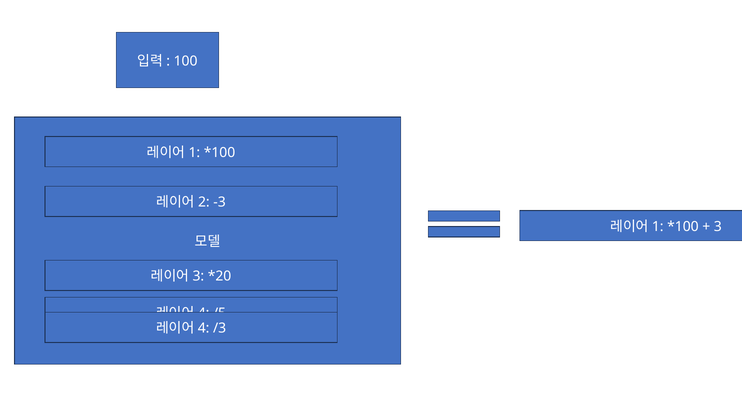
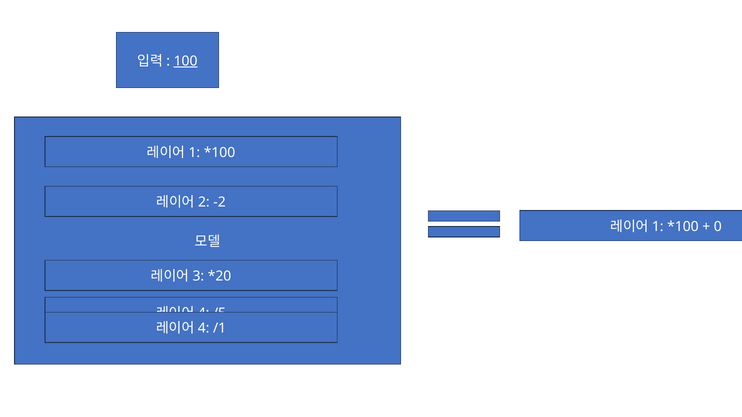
100 underline: none -> present (186, 61)
-3: -3 -> -2 (220, 203)
3: 3 -> 0 (718, 227)
/3: /3 -> /1 (220, 329)
